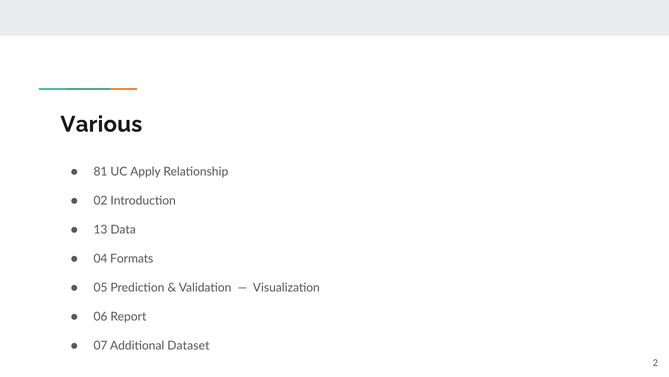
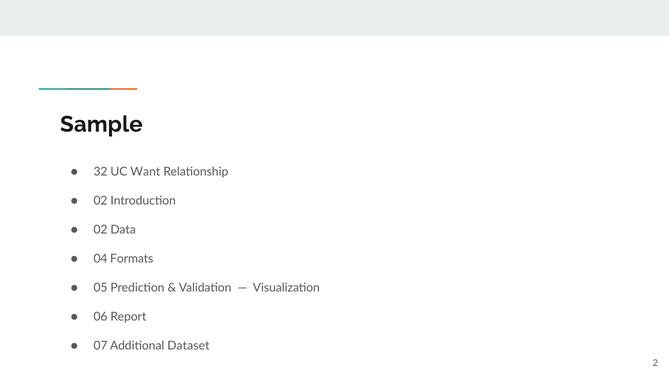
Various: Various -> Sample (101, 124)
81: 81 -> 32 (100, 171)
Apply: Apply -> Want (145, 171)
13: 13 -> 02 (100, 229)
